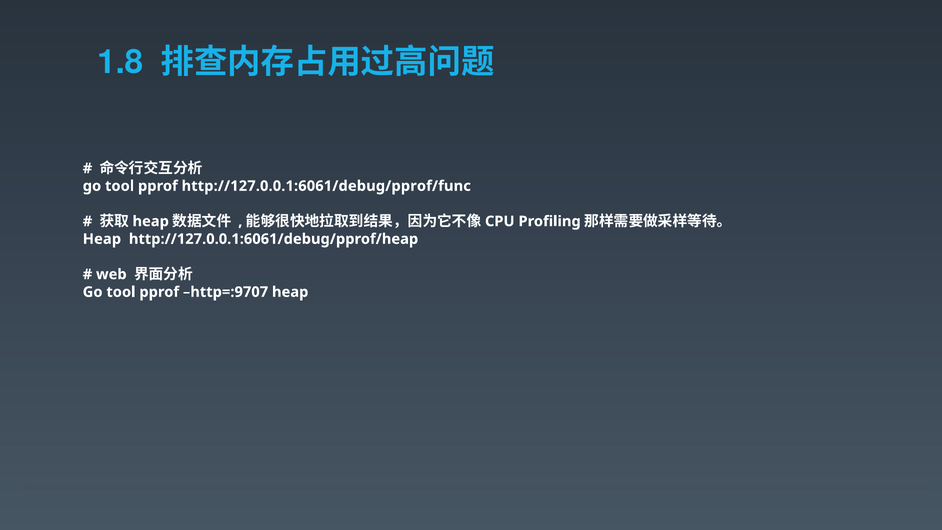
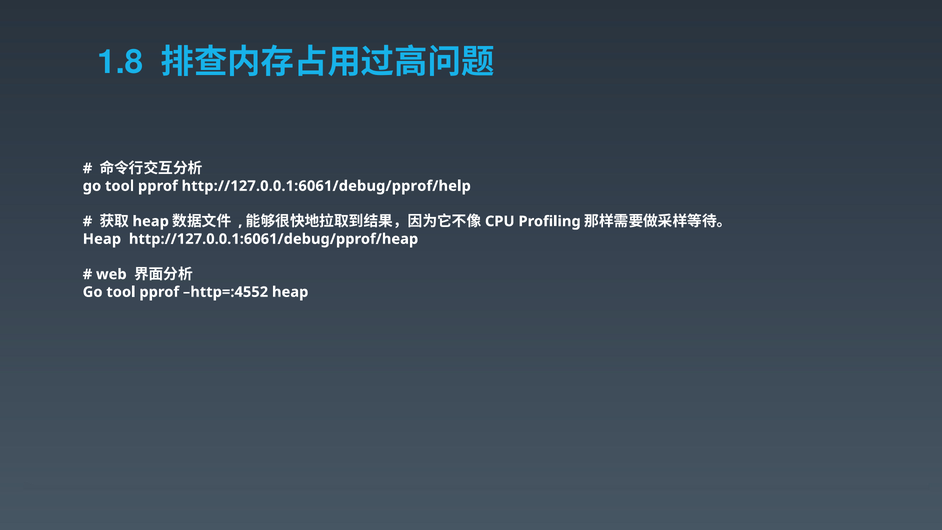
http://127.0.0.1:6061/debug/pprof/func: http://127.0.0.1:6061/debug/pprof/func -> http://127.0.0.1:6061/debug/pprof/help (326, 186)
http=:9707: http=:9707 -> http=:4552 (226, 292)
